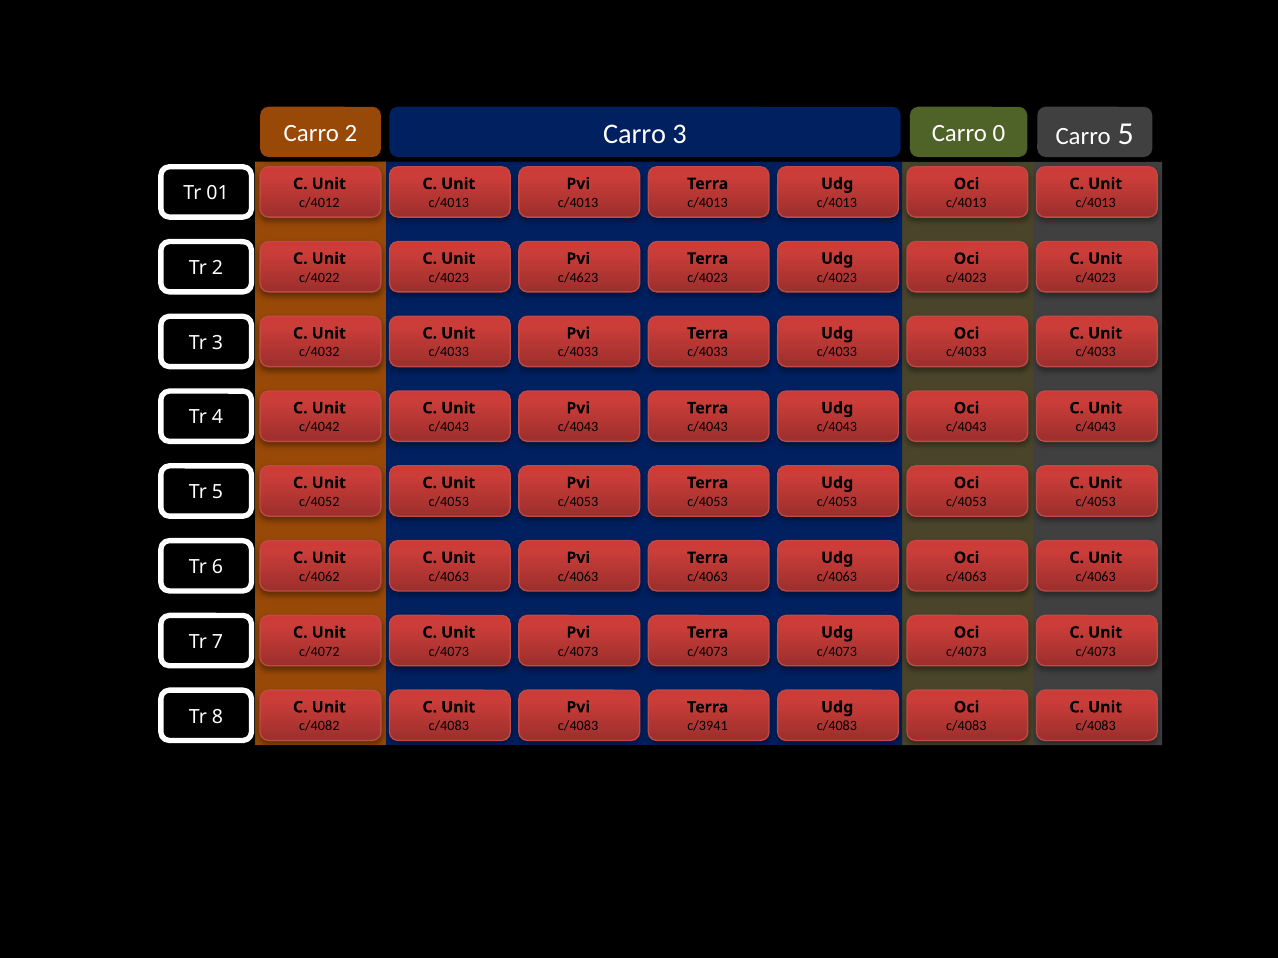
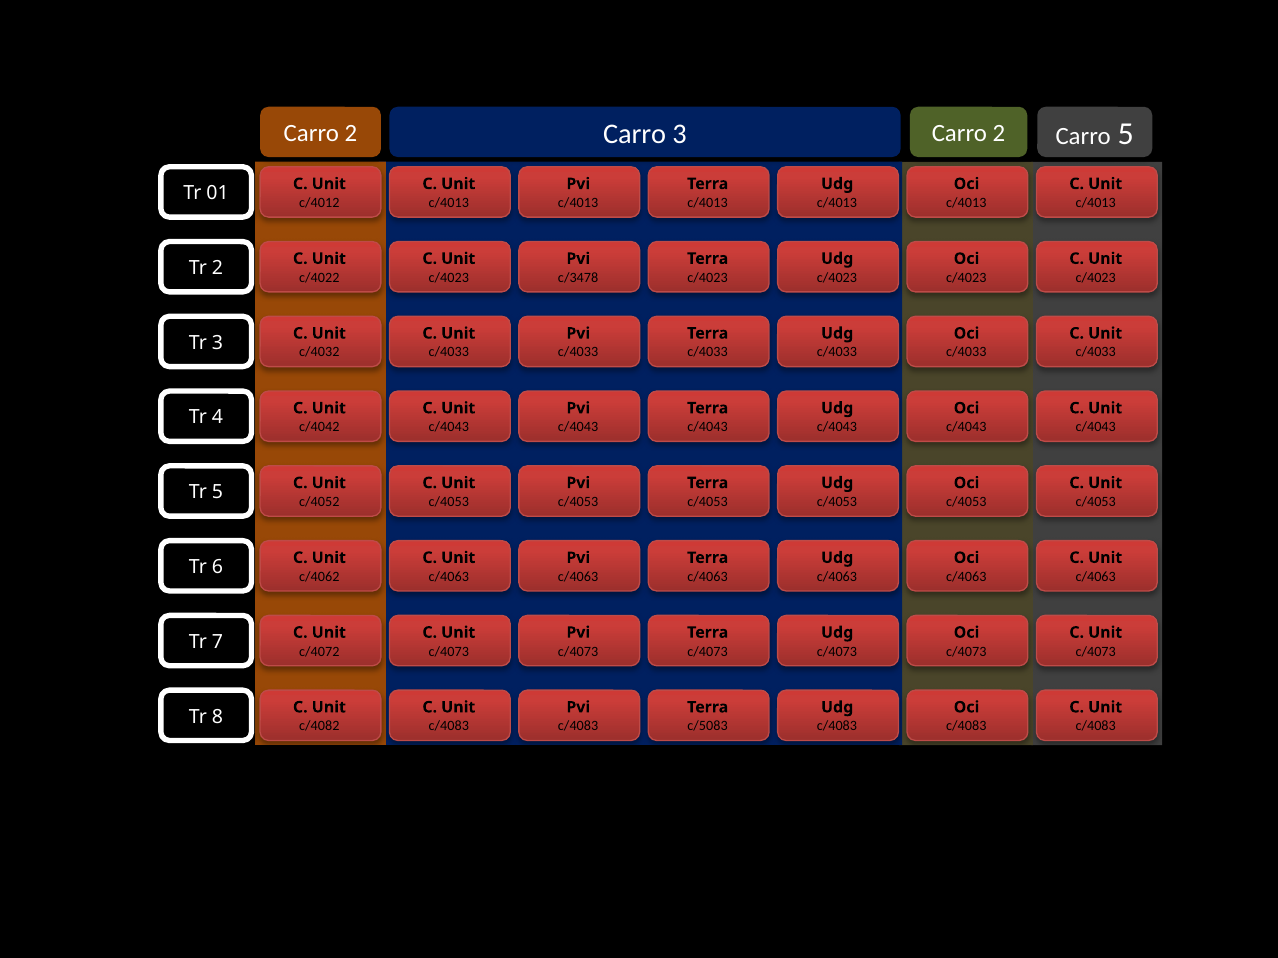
3 Carro 0: 0 -> 2 (999, 134)
c/4623: c/4623 -> c/3478 (578, 278)
c/3941: c/3941 -> c/5083 (708, 726)
